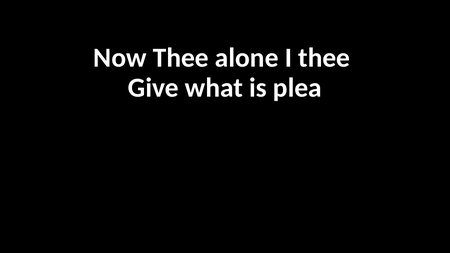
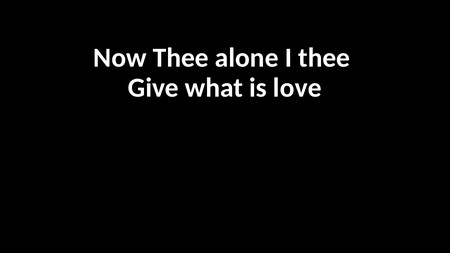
plea: plea -> love (297, 88)
